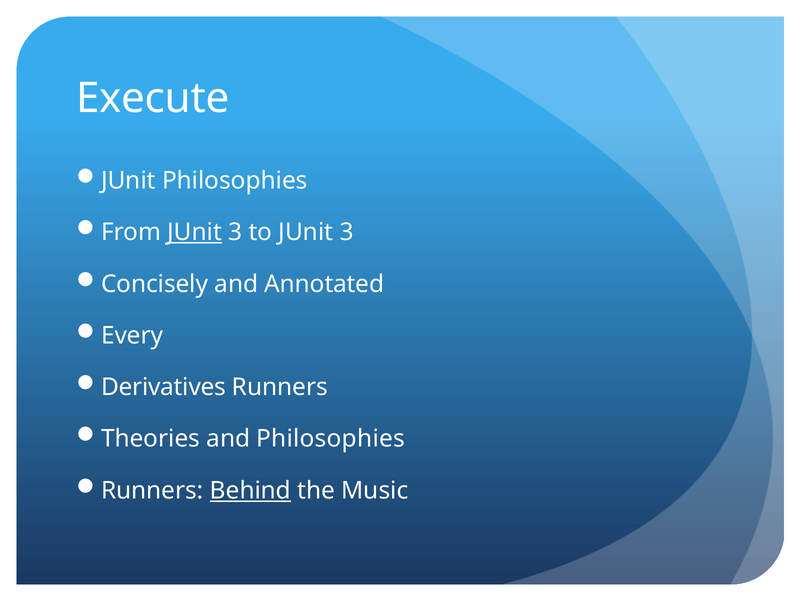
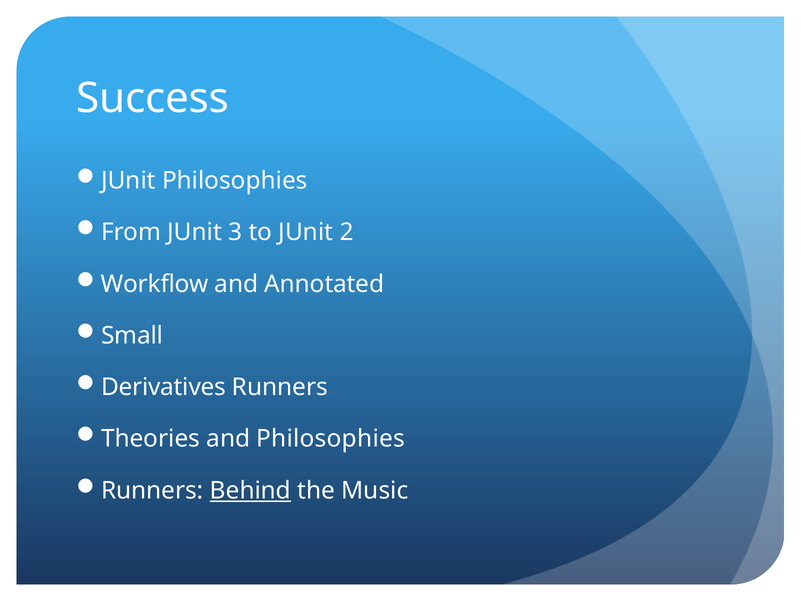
Execute: Execute -> Success (153, 98)
JUnit underline: present -> none (195, 232)
to JUnit 3: 3 -> 2 (347, 232)
Concisely: Concisely -> Workflow (155, 284)
Every: Every -> Small (132, 335)
